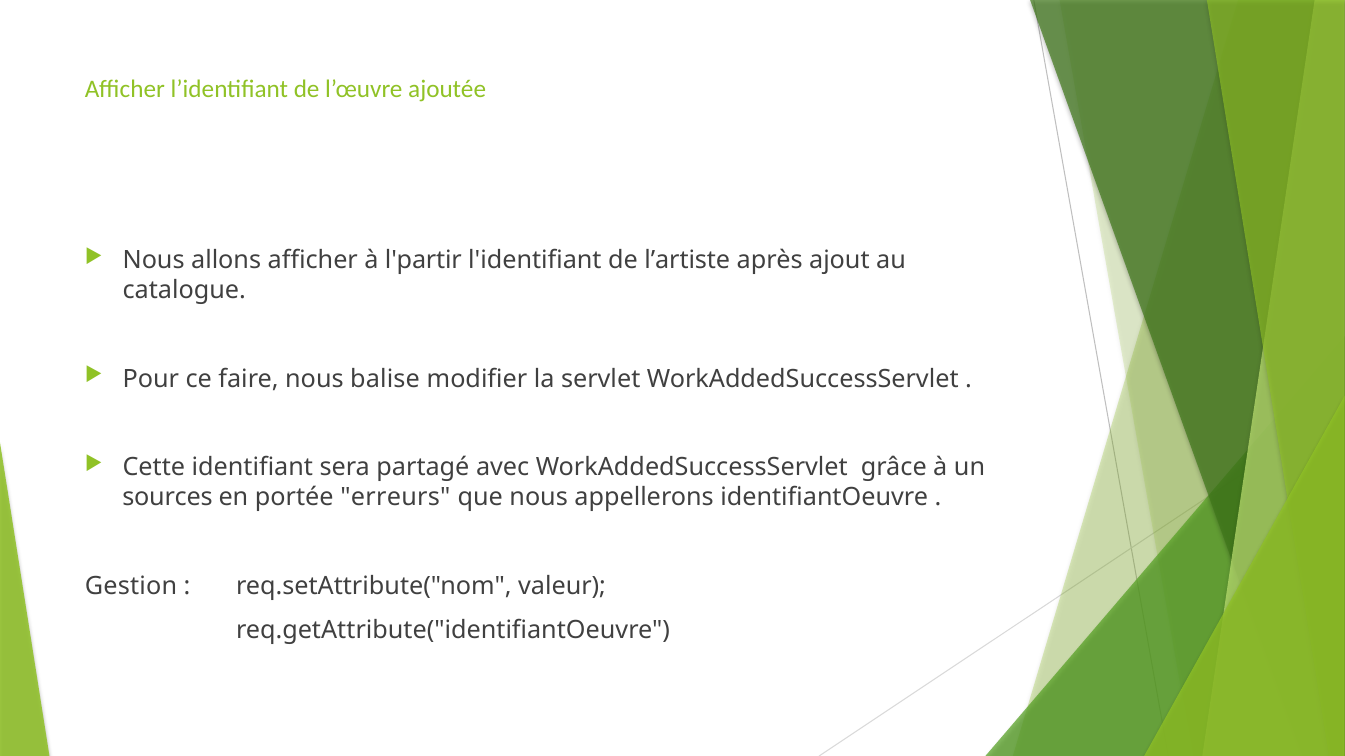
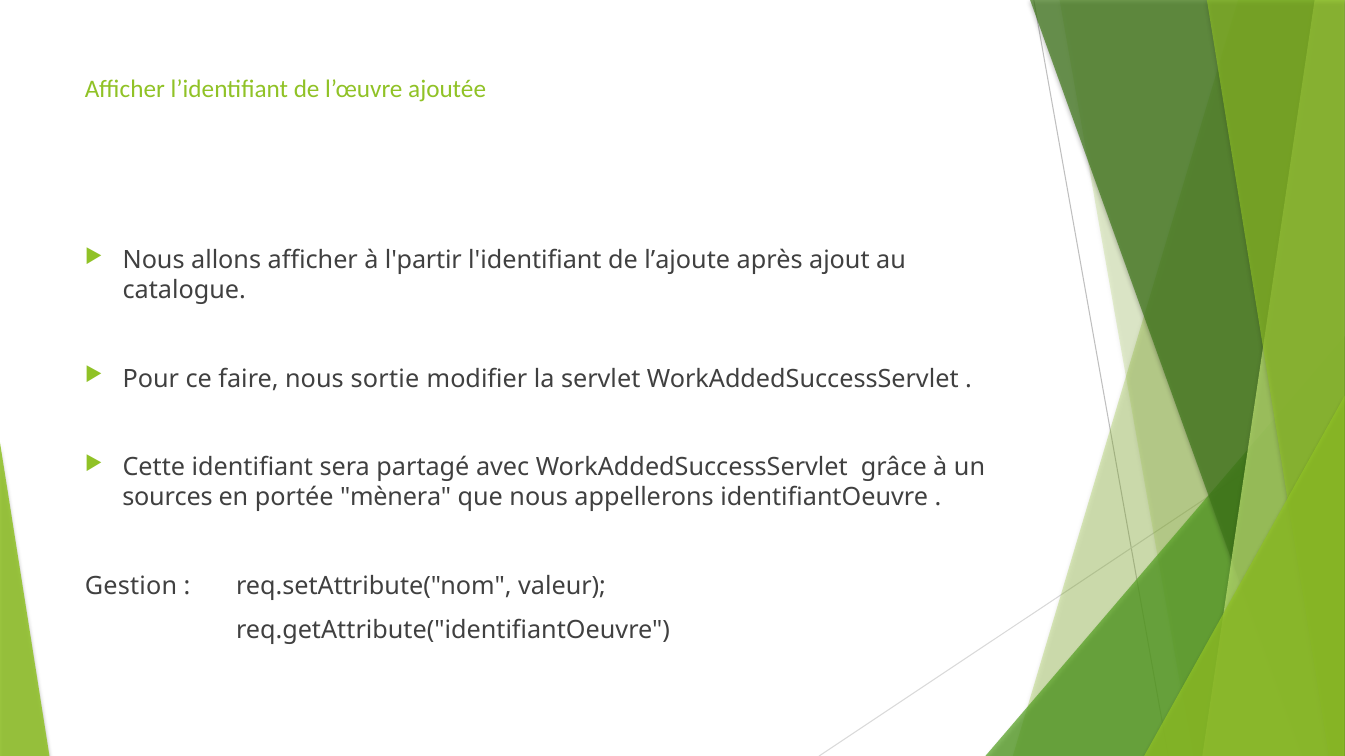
l’artiste: l’artiste -> l’ajoute (687, 260)
balise: balise -> sortie (385, 379)
erreurs: erreurs -> mènera (396, 498)
